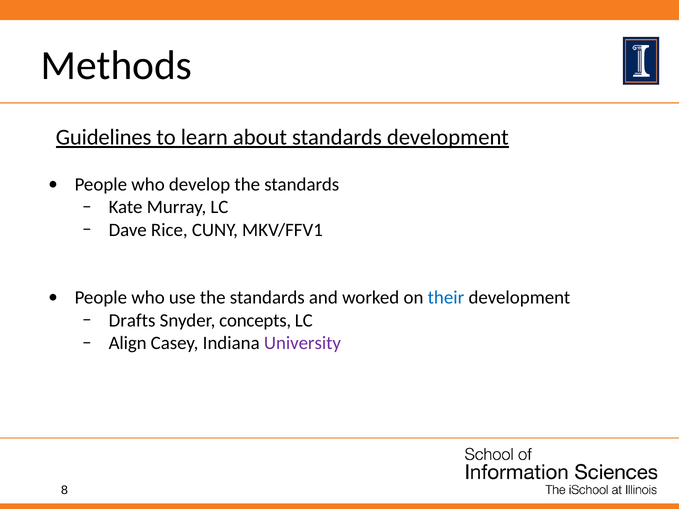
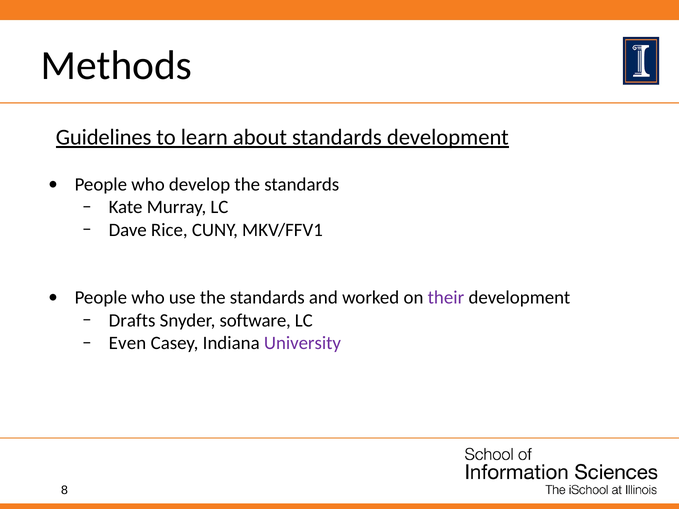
their colour: blue -> purple (446, 298)
concepts: concepts -> software (255, 321)
Align: Align -> Even (127, 343)
